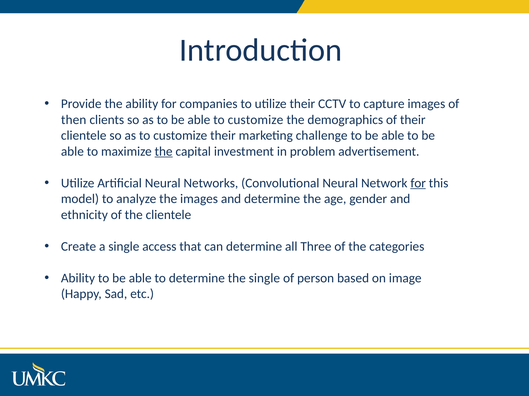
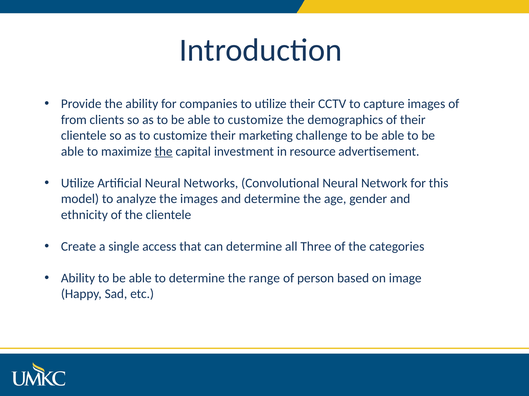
then: then -> from (74, 120)
problem: problem -> resource (313, 152)
for underline: present -> none (418, 183)
the single: single -> range (264, 279)
